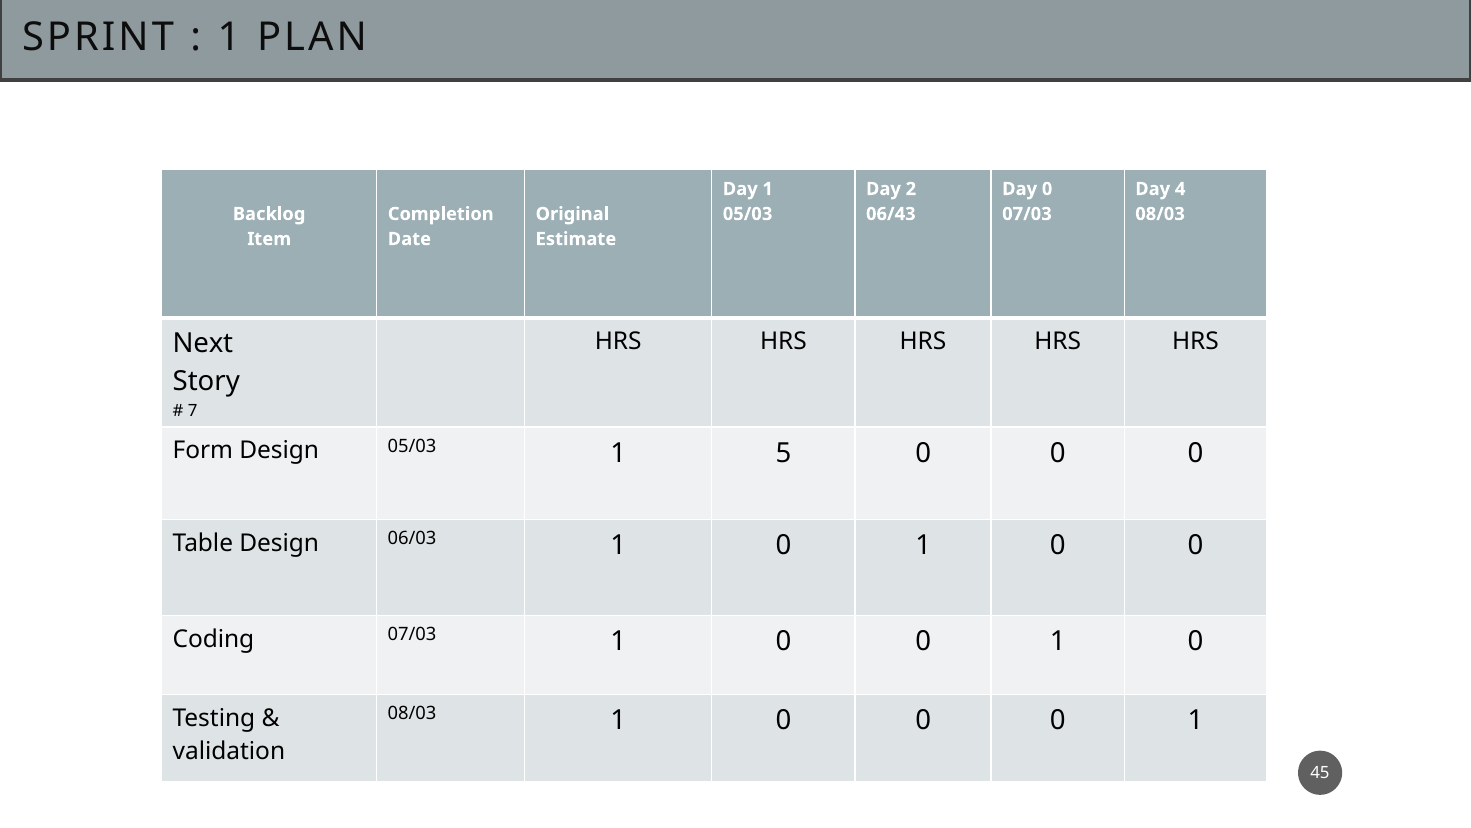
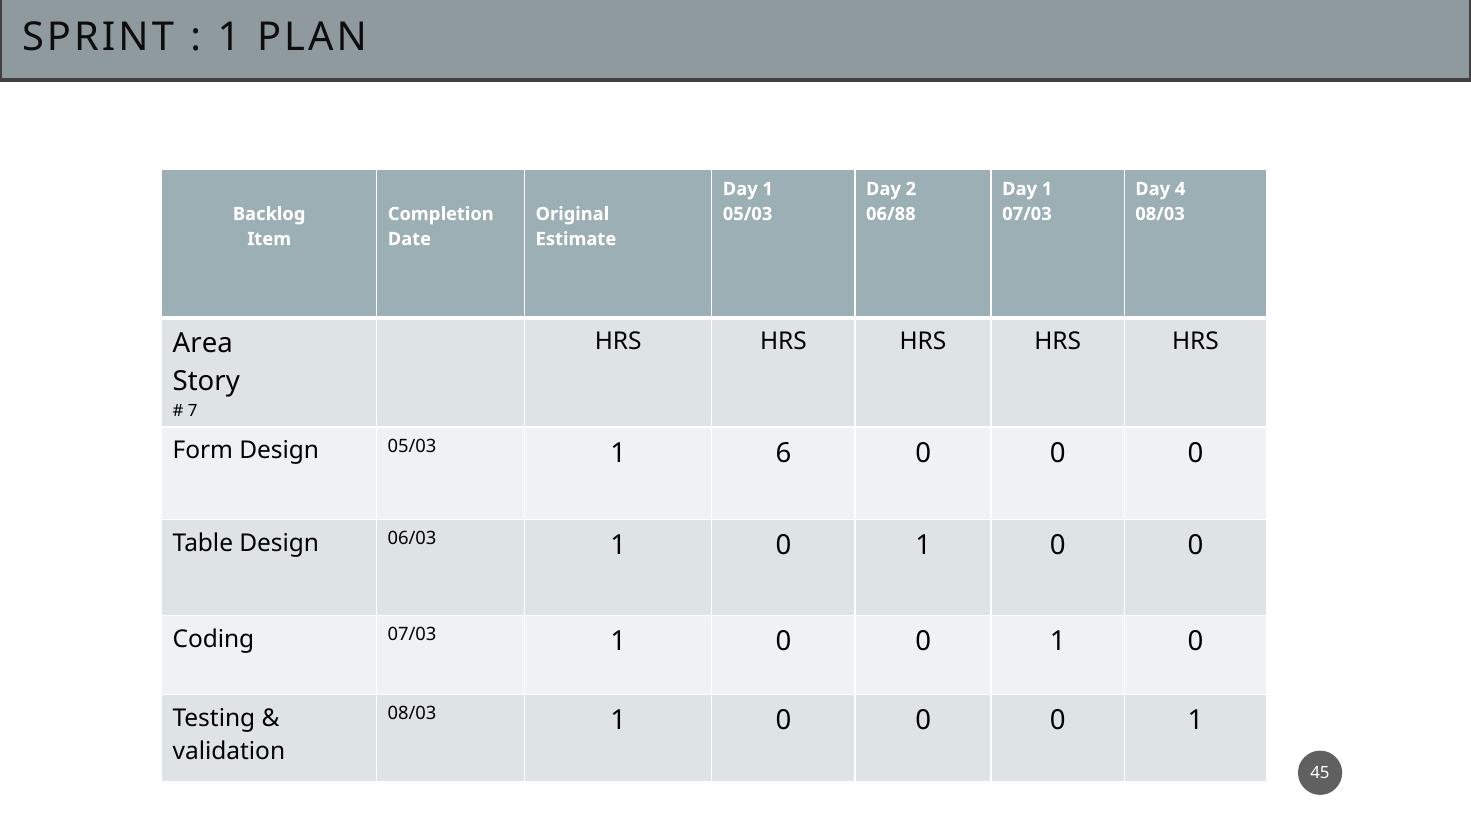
0: 0 -> 1 (1047, 189)
06/43: 06/43 -> 06/88 (891, 214)
Next: Next -> Area (203, 344)
5: 5 -> 6 (783, 453)
